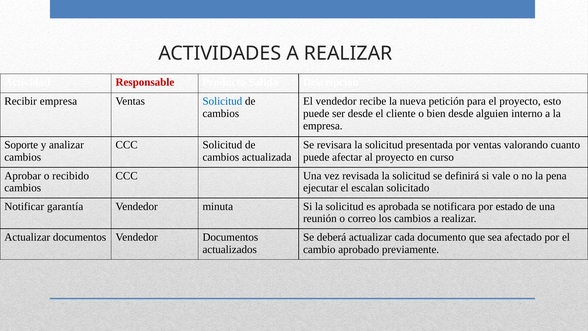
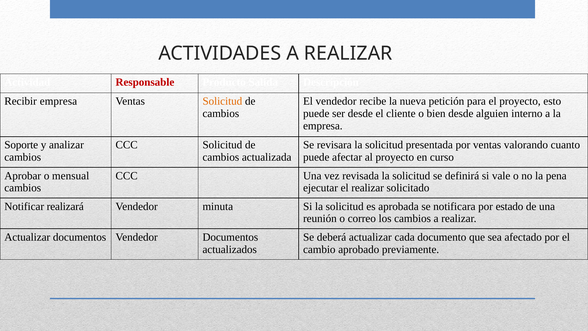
Solicitud colour: blue -> orange (222, 101)
recibido: recibido -> mensual (71, 176)
el escalan: escalan -> realizar (368, 188)
garantía: garantía -> realizará (65, 206)
